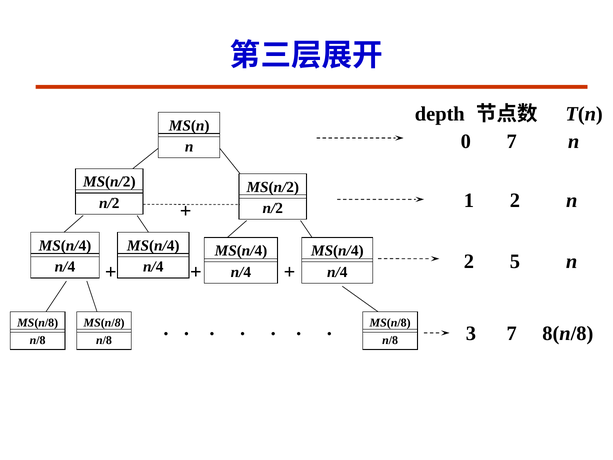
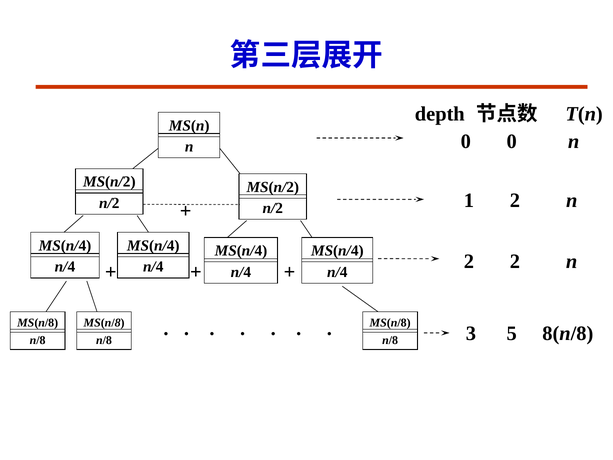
0 7: 7 -> 0 (512, 141)
2 5: 5 -> 2 (515, 262)
3 7: 7 -> 5 (512, 333)
